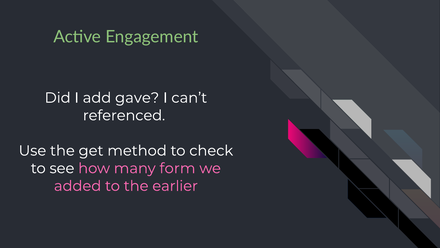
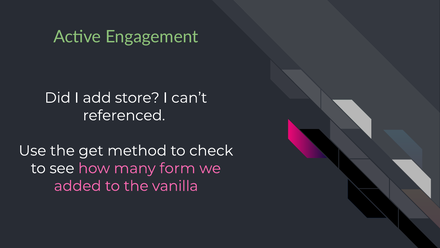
gave: gave -> store (137, 98)
earlier: earlier -> vanilla (175, 186)
